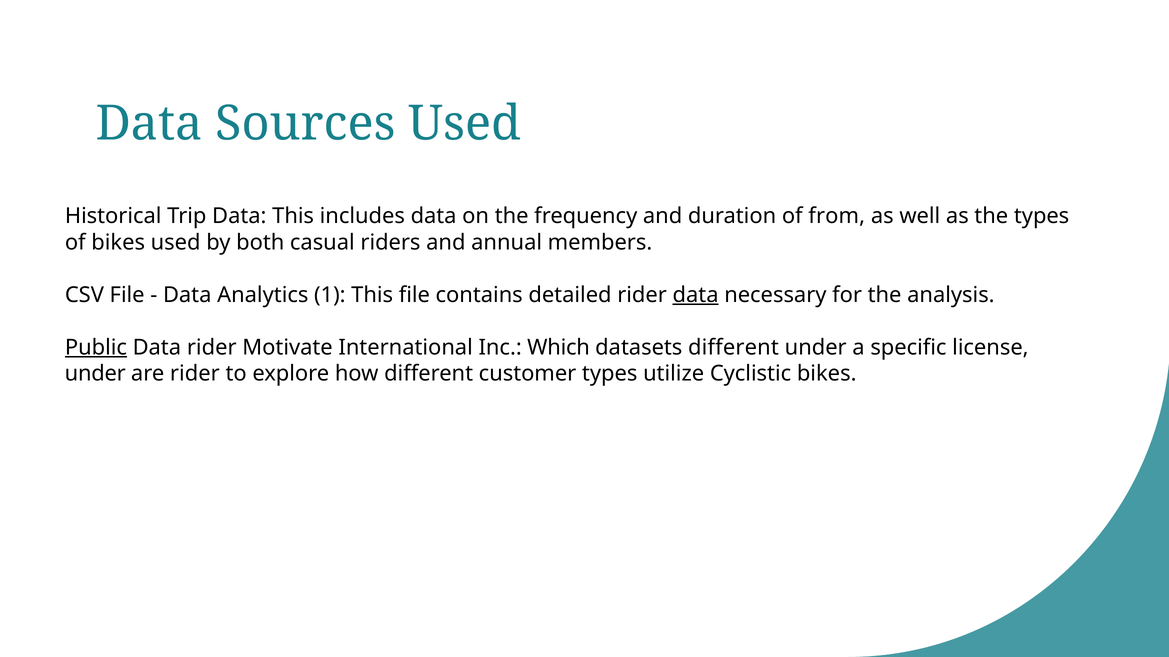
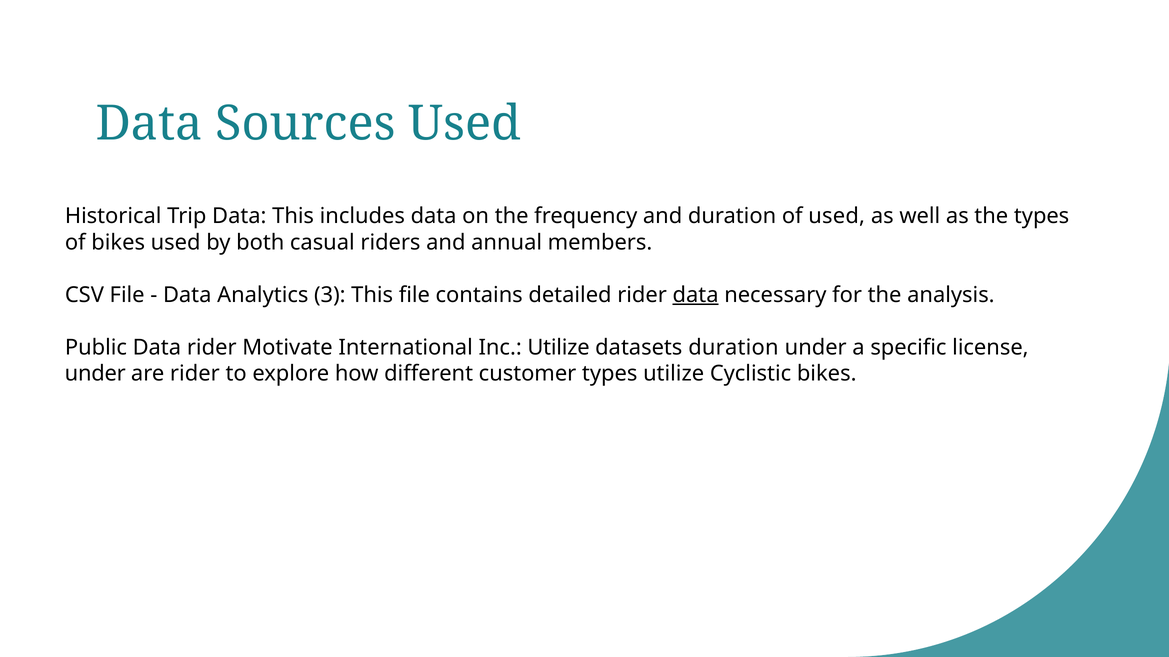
of from: from -> used (837, 216)
1: 1 -> 3 (330, 295)
Public underline: present -> none (96, 348)
Inc Which: Which -> Utilize (559, 348)
datasets different: different -> duration (733, 348)
